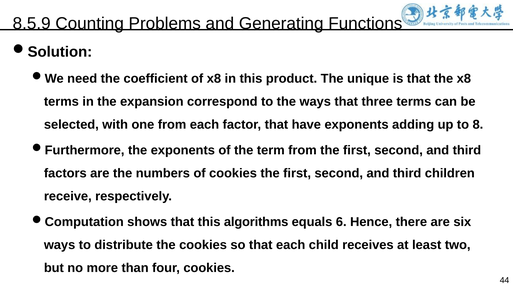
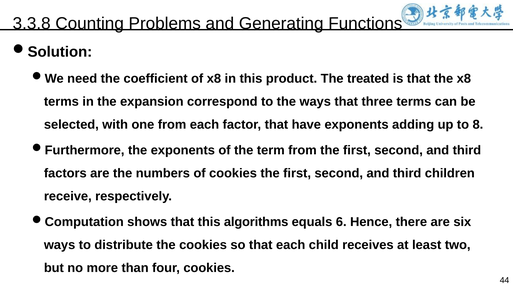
8.5.9: 8.5.9 -> 3.3.8 (32, 24)
unique: unique -> treated (368, 79)
